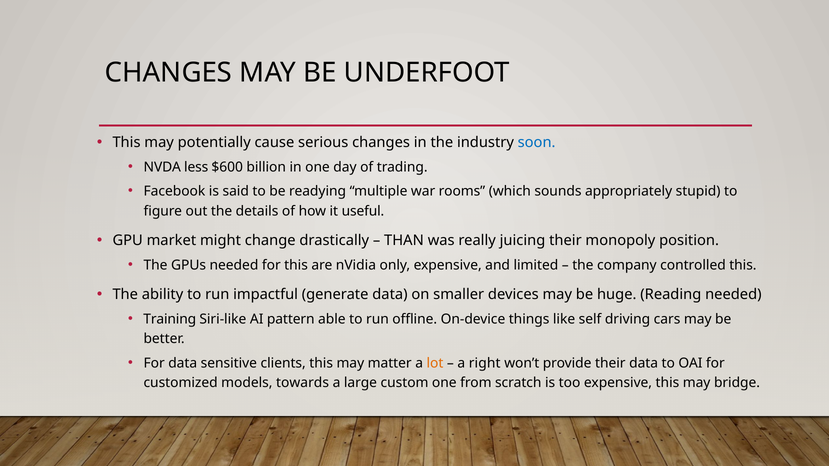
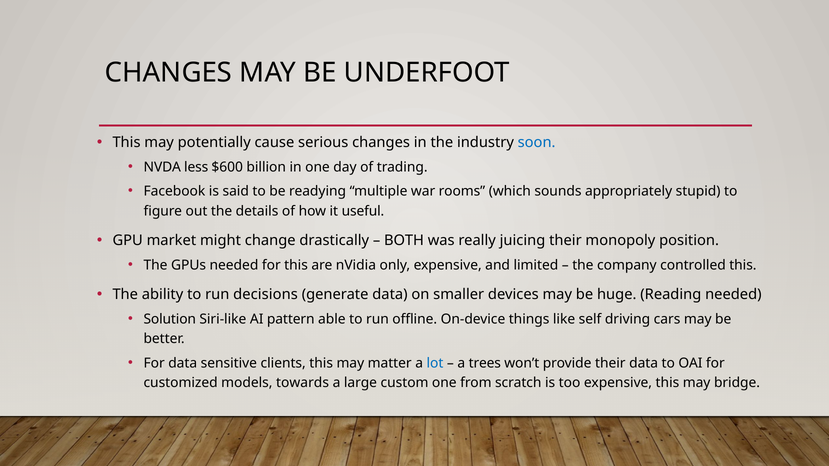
THAN: THAN -> BOTH (404, 241)
impactful: impactful -> decisions (266, 295)
Training: Training -> Solution (170, 319)
lot colour: orange -> blue (435, 363)
right: right -> trees (485, 363)
